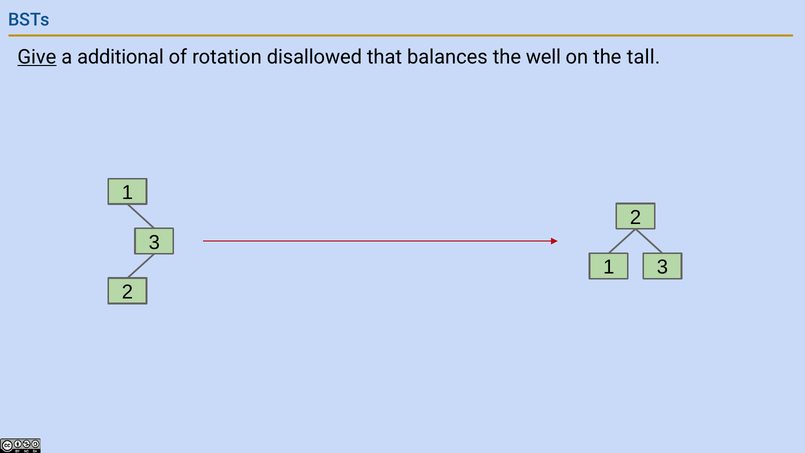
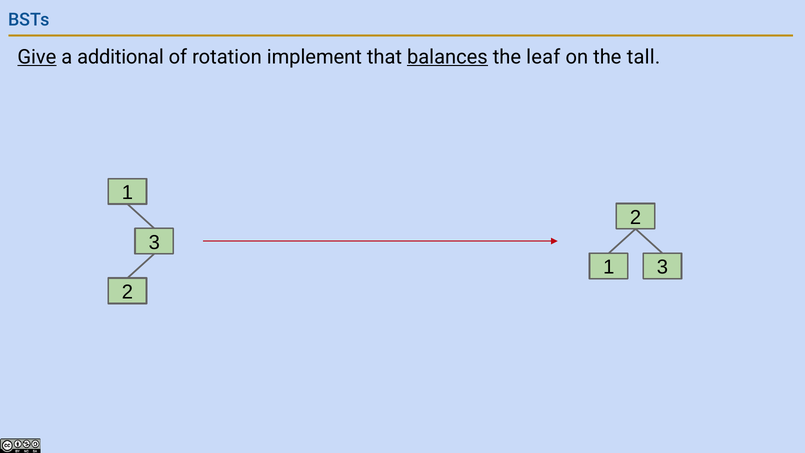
disallowed: disallowed -> implement (314, 57)
balances underline: none -> present (447, 57)
well: well -> leaf (543, 57)
